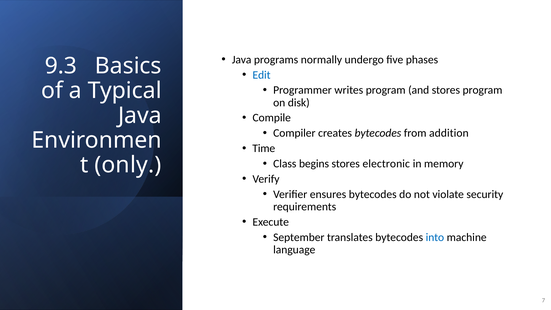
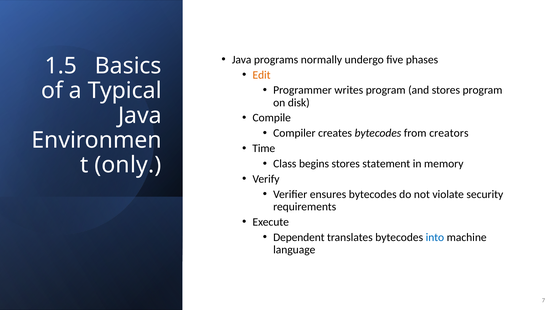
9.3: 9.3 -> 1.5 (61, 66)
Edit colour: blue -> orange (262, 75)
addition: addition -> creators (449, 133)
electronic: electronic -> statement (386, 164)
September: September -> Dependent (299, 237)
